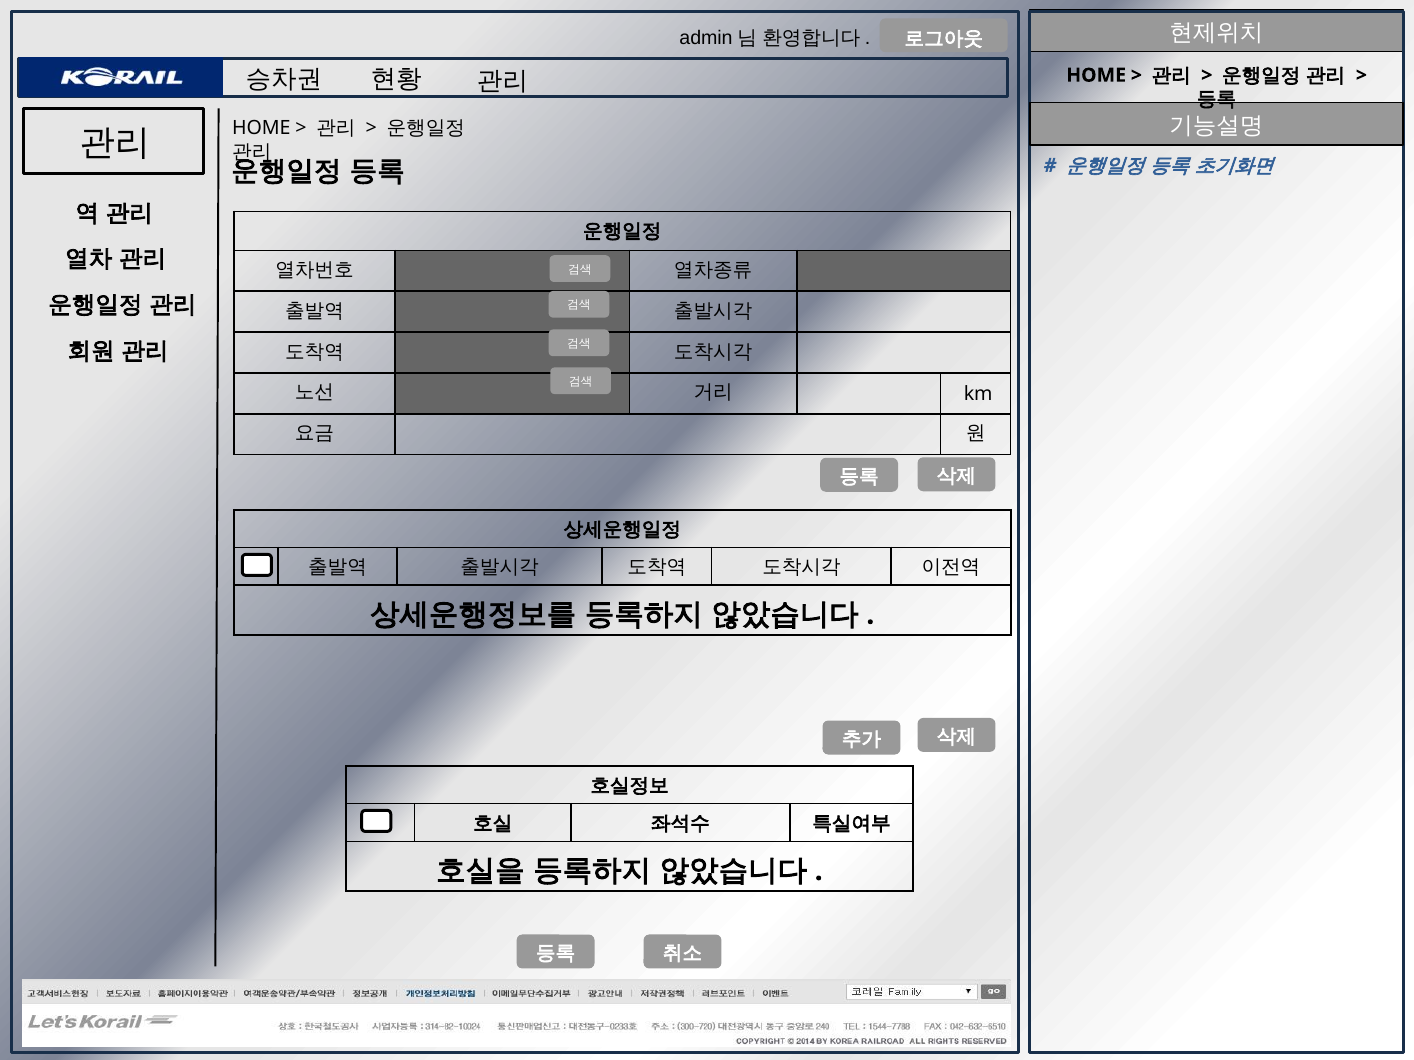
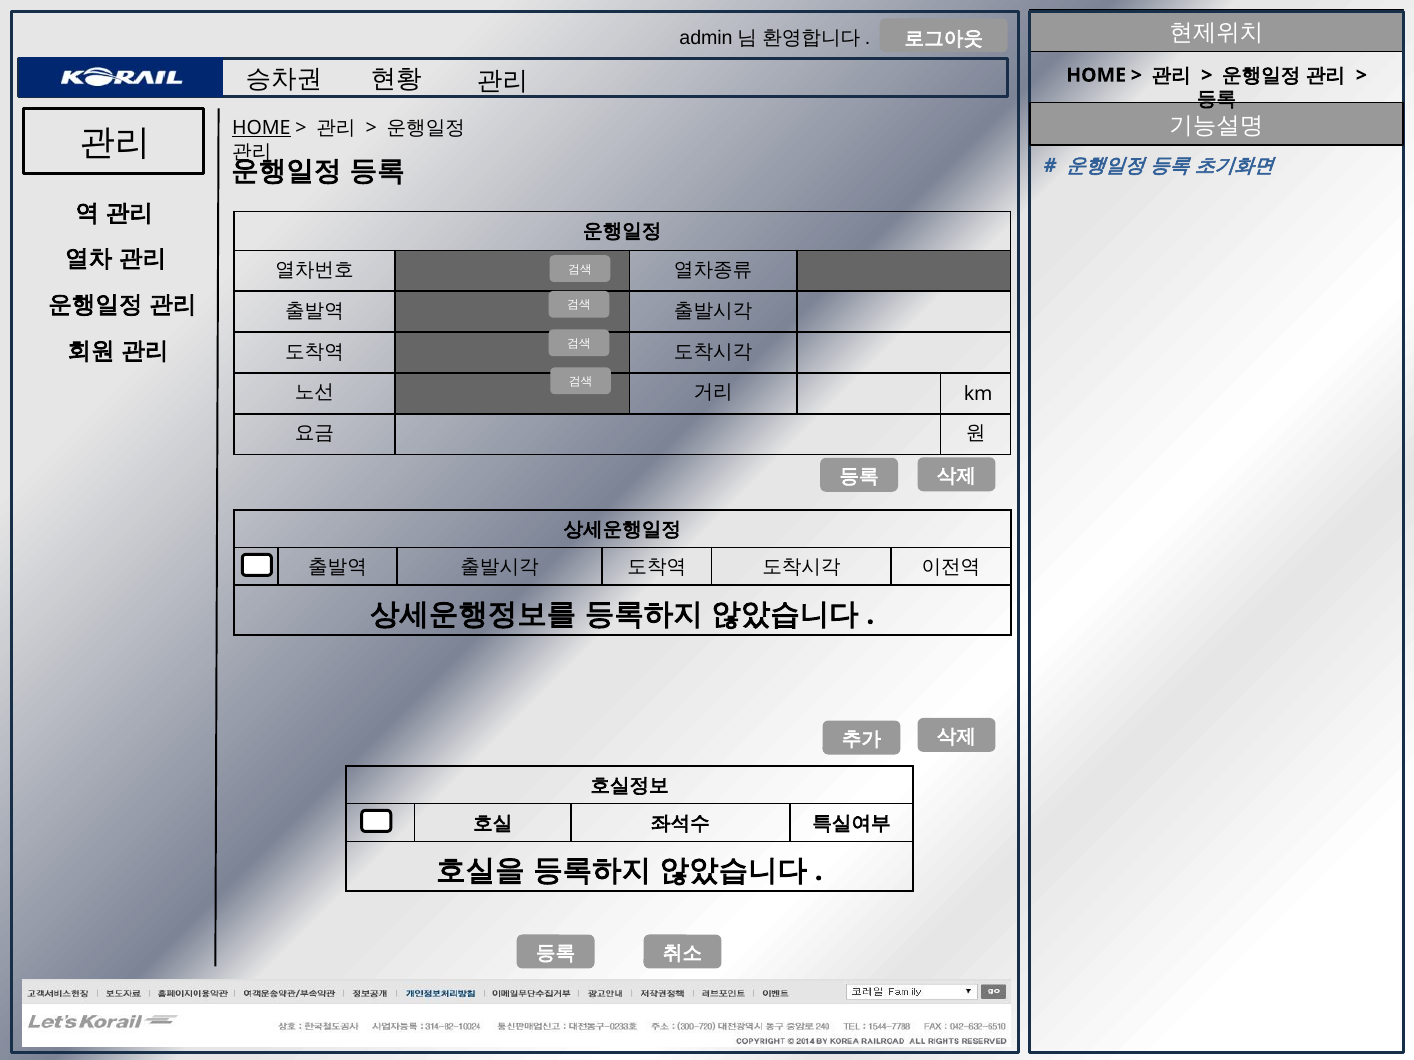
HOME underline: none -> present (261, 128)
